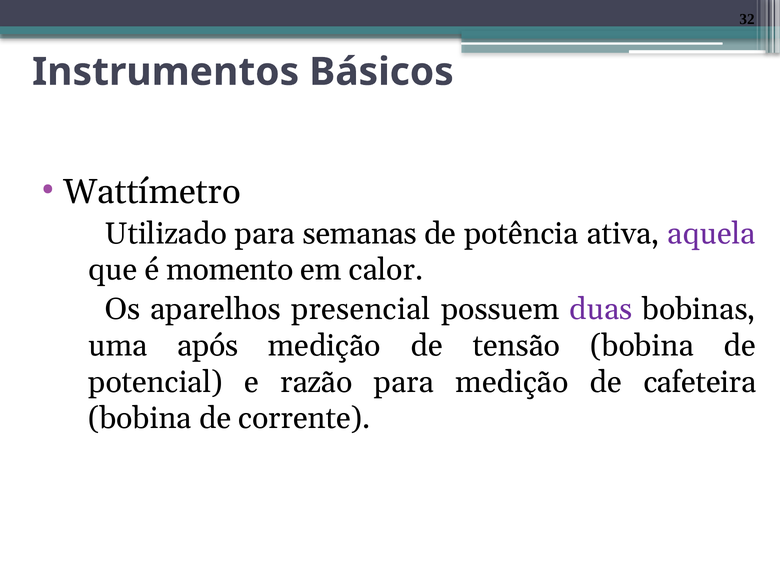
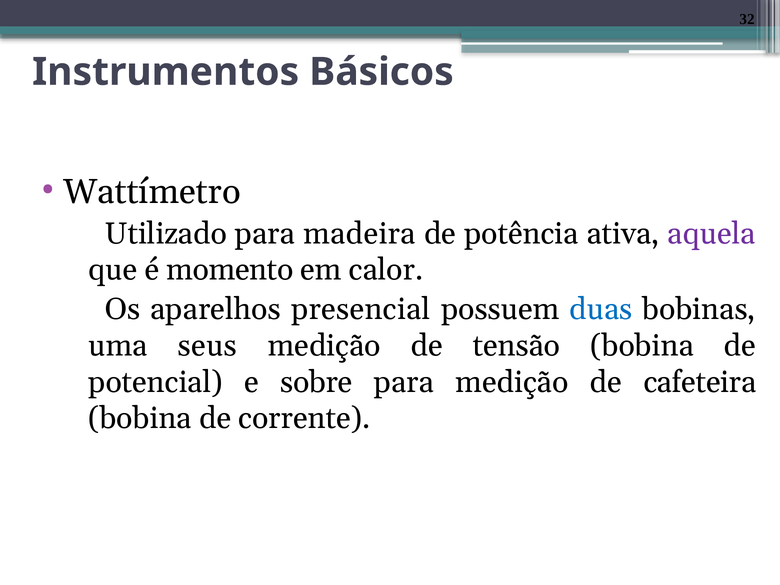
semanas: semanas -> madeira (359, 234)
duas colour: purple -> blue (601, 309)
após: após -> seus (207, 346)
razão: razão -> sobre (316, 382)
